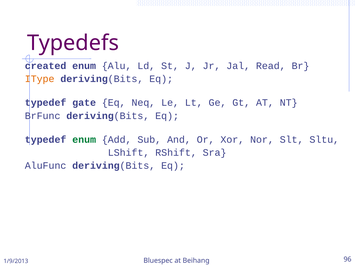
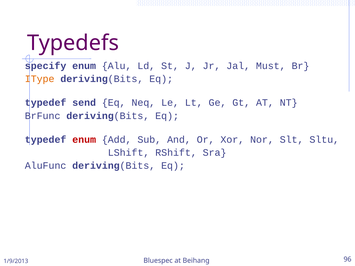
created: created -> specify (46, 66)
Read: Read -> Must (271, 66)
gate: gate -> send (84, 103)
enum colour: green -> red (84, 140)
